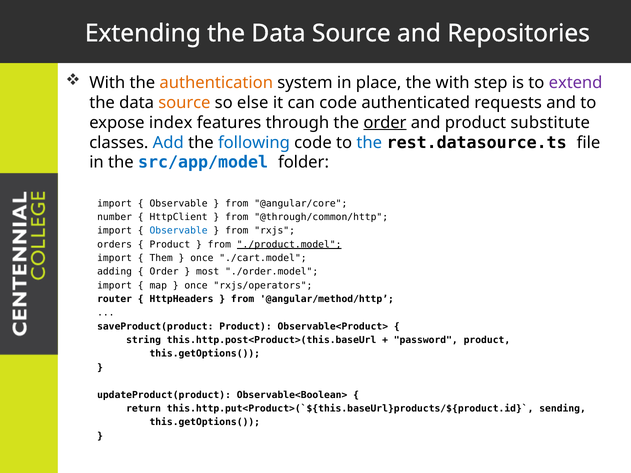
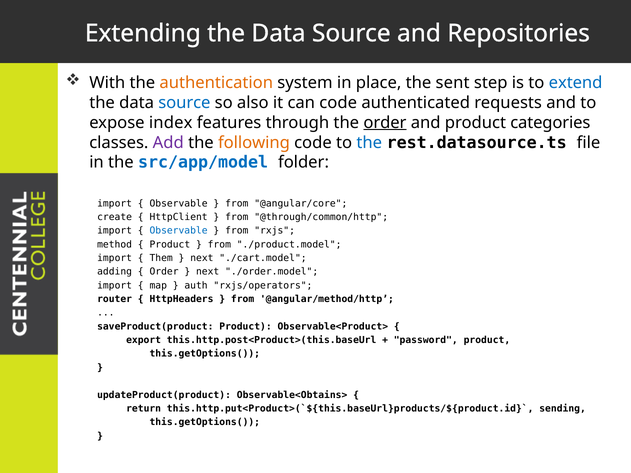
the with: with -> sent (453, 83)
extend colour: purple -> blue (576, 83)
source colour: orange -> blue (184, 103)
else: else -> also (253, 103)
substitute: substitute -> categories (550, 123)
Add colour: blue -> purple (168, 143)
following colour: blue -> orange (254, 143)
number: number -> create (115, 217)
orders: orders -> method (115, 244)
./product.model underline: present -> none (289, 244)
once: once -> next (202, 258)
most: most -> next (208, 272)
once: once -> auth (196, 286)
string: string -> export (144, 340)
Observable<Boolean>: Observable<Boolean> -> Observable<Obtains> (292, 395)
